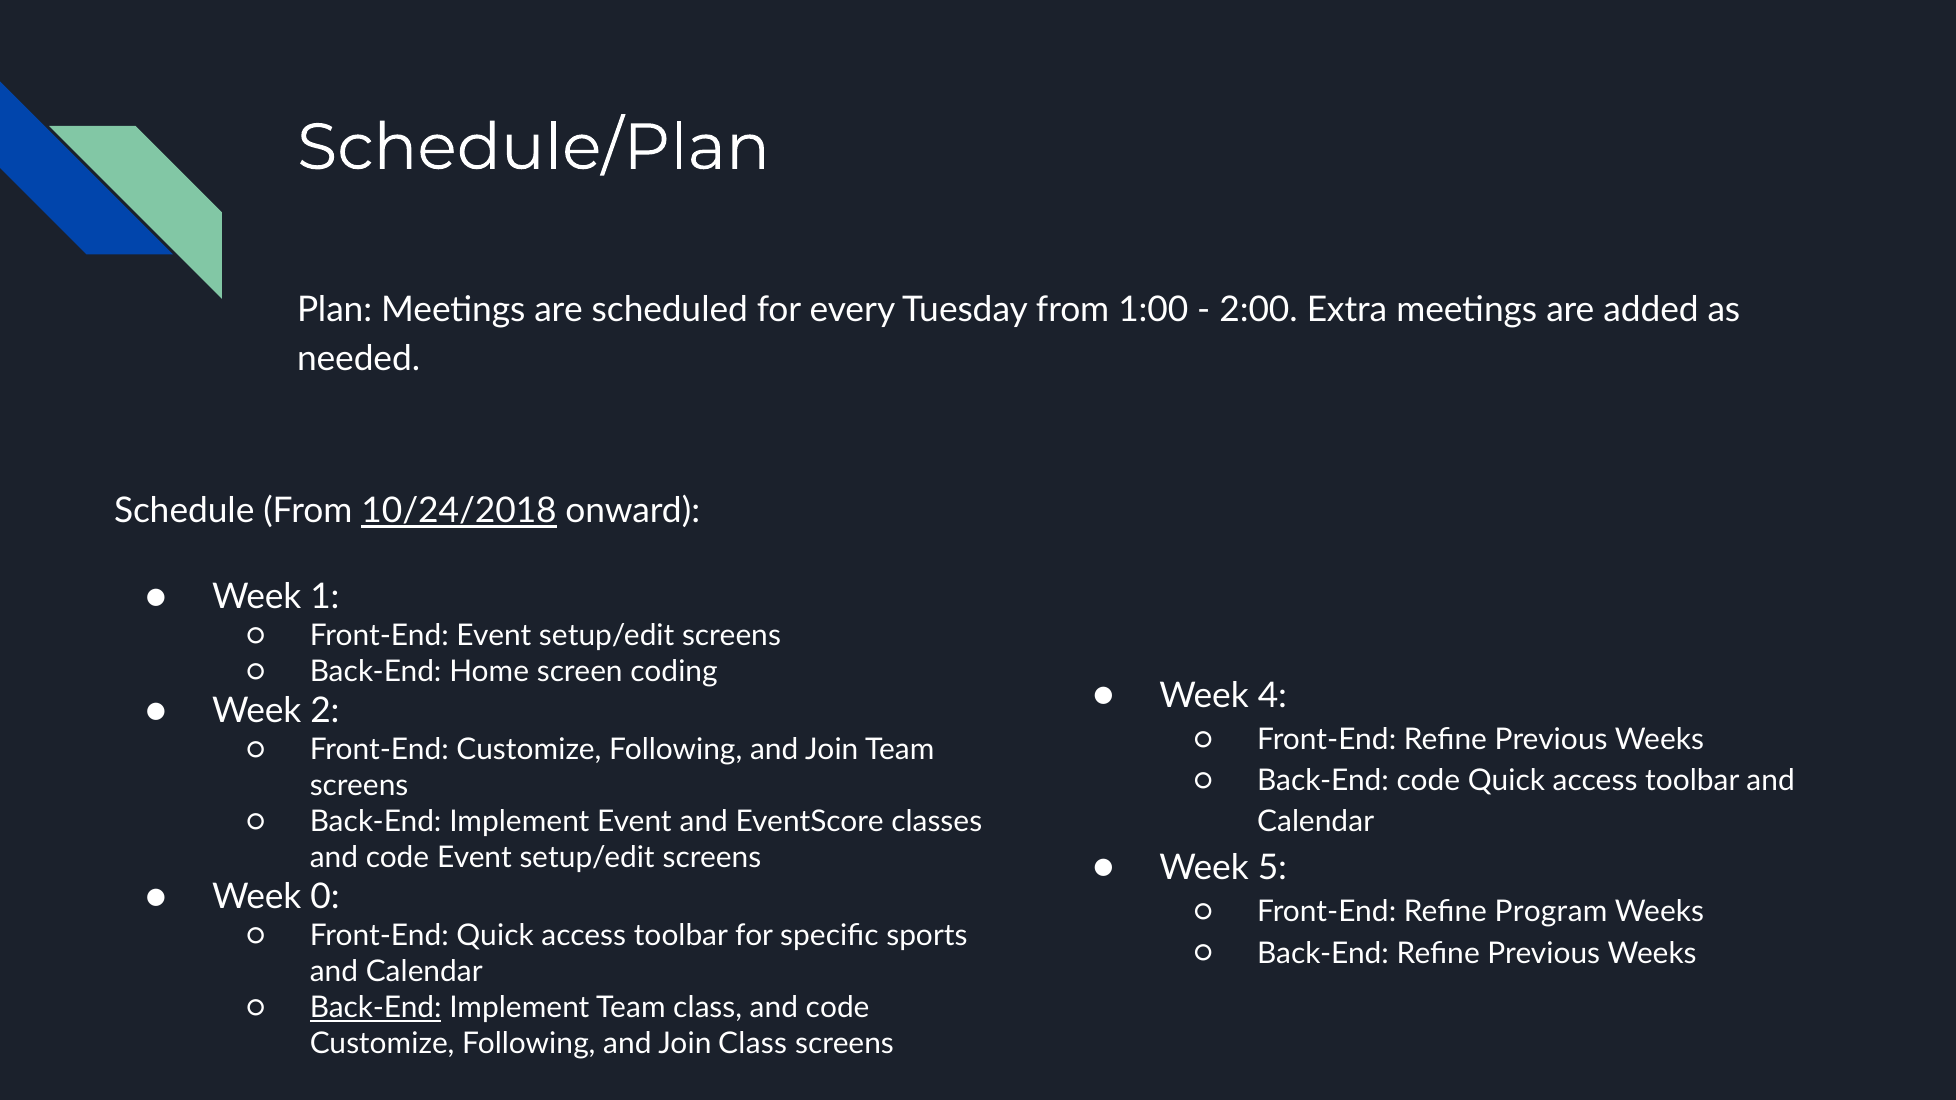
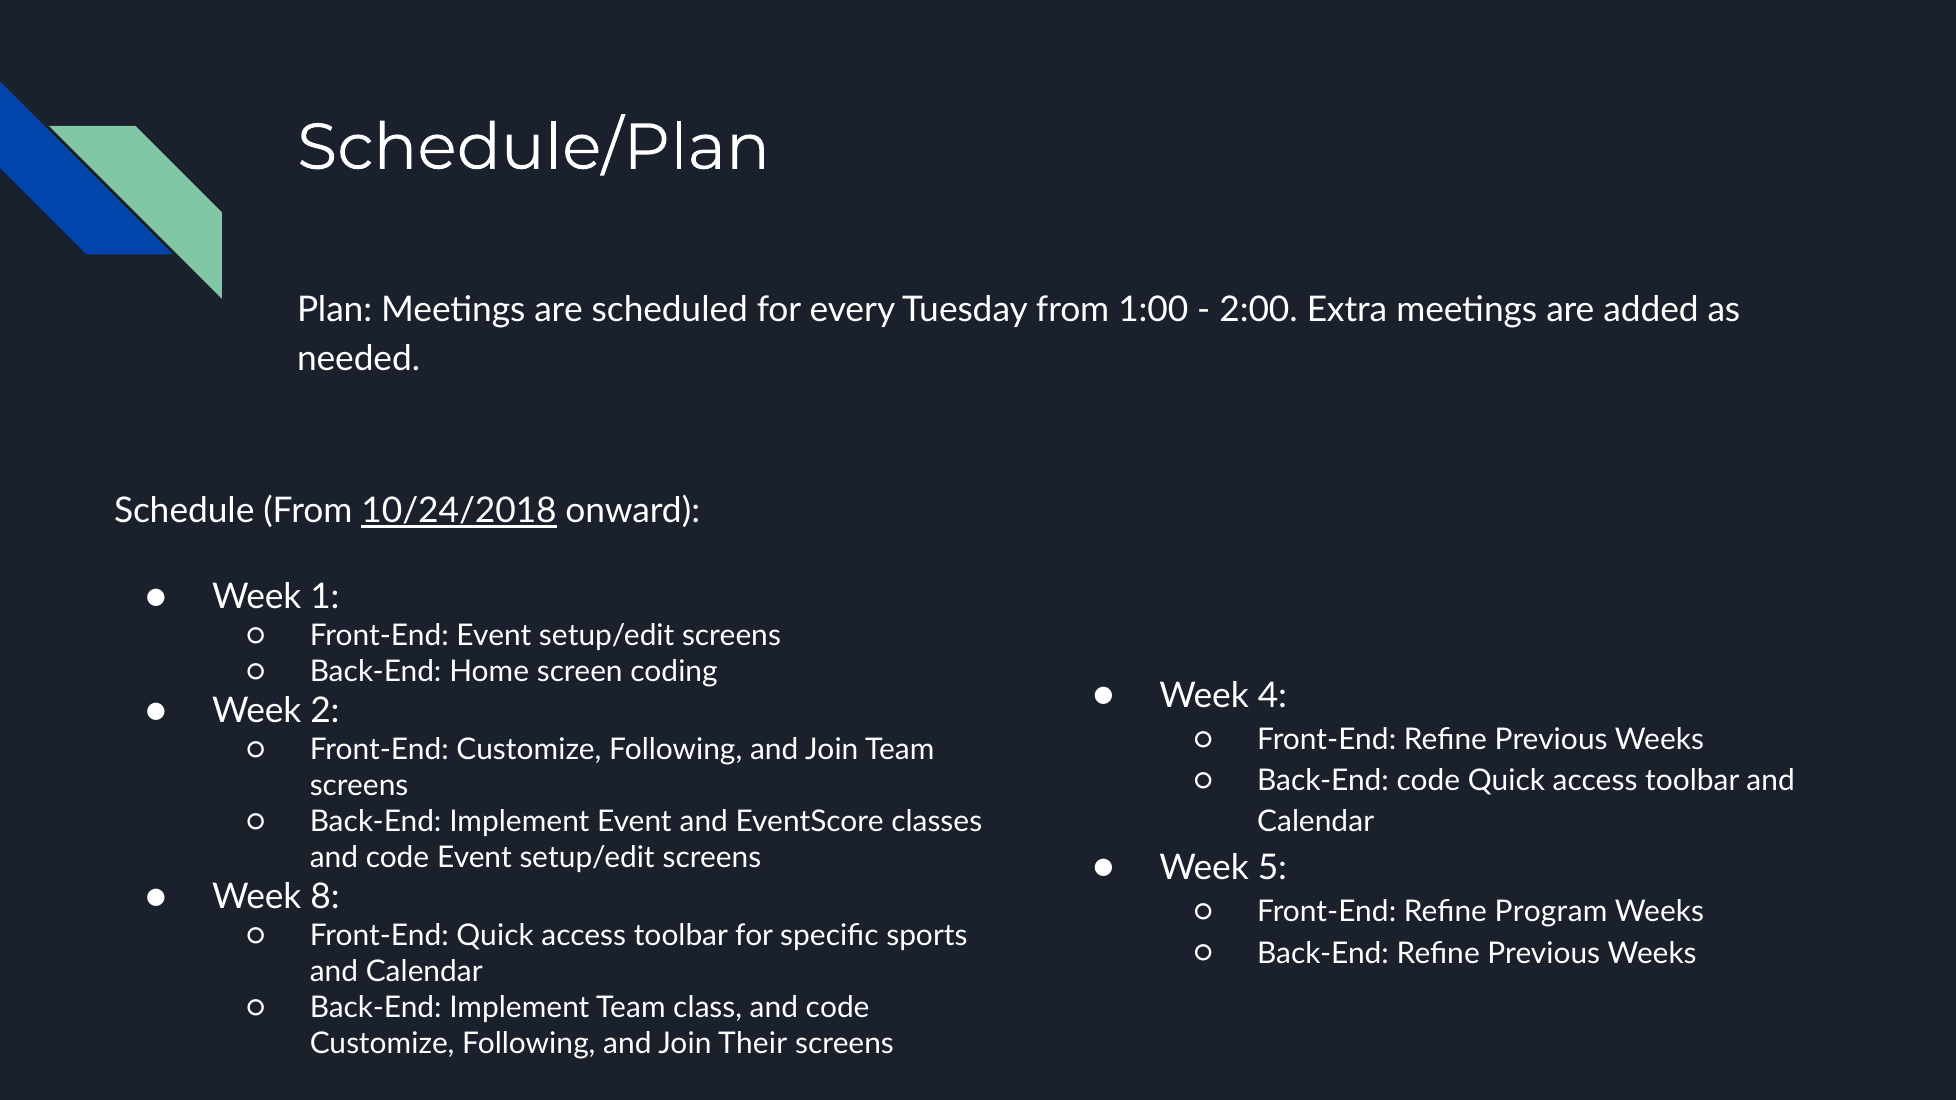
0: 0 -> 8 (325, 897)
Back-End underline: present -> none (376, 1008)
Join Class: Class -> Their (753, 1044)
